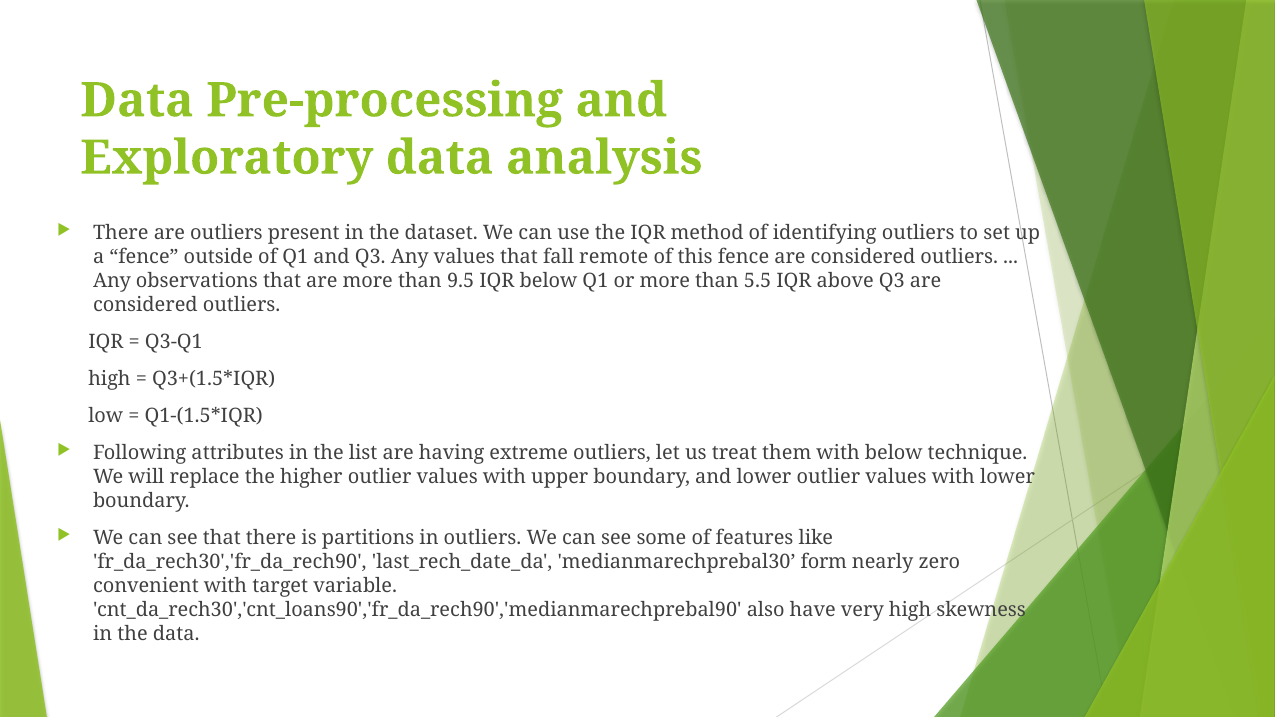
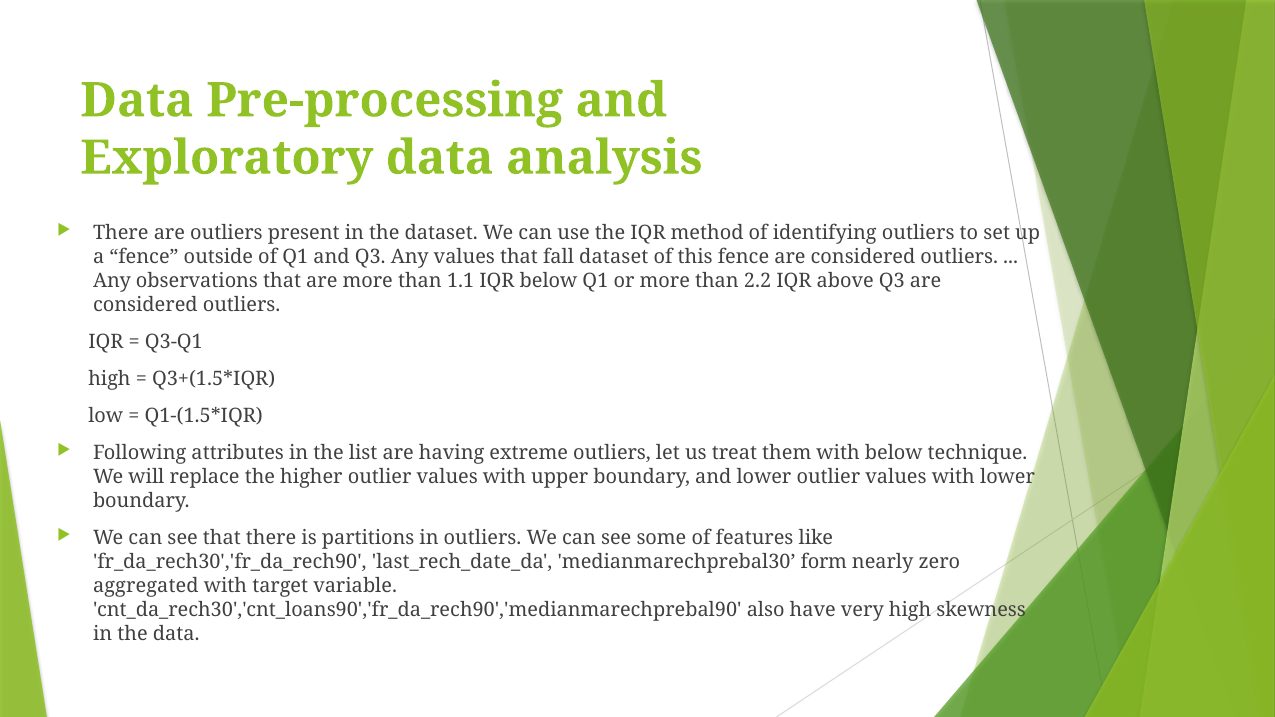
fall remote: remote -> dataset (614, 257)
9.5: 9.5 -> 1.1 (461, 281)
5.5: 5.5 -> 2.2 (758, 281)
convenient: convenient -> aggregated (146, 586)
